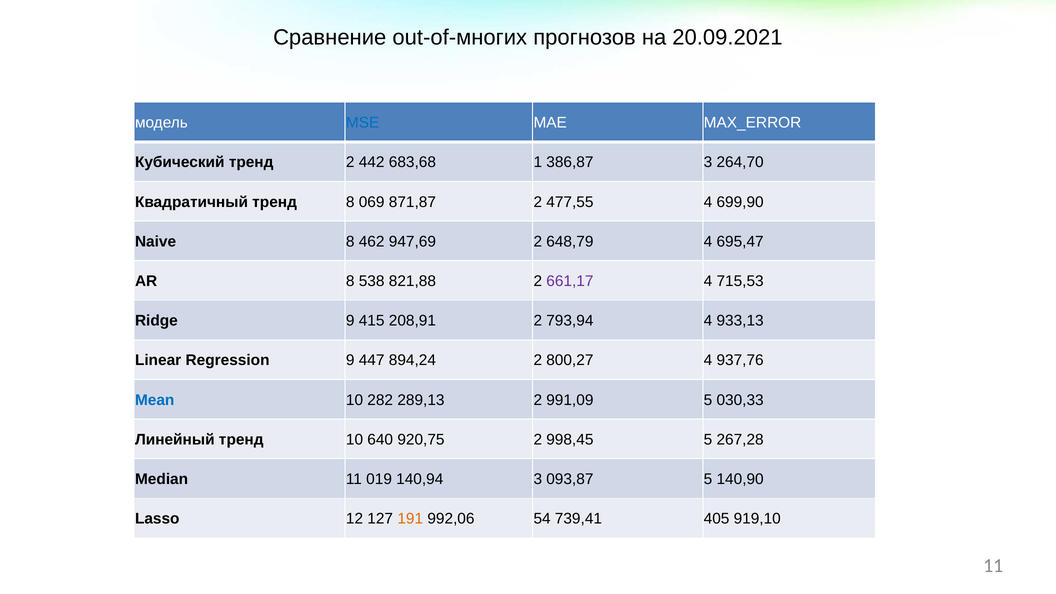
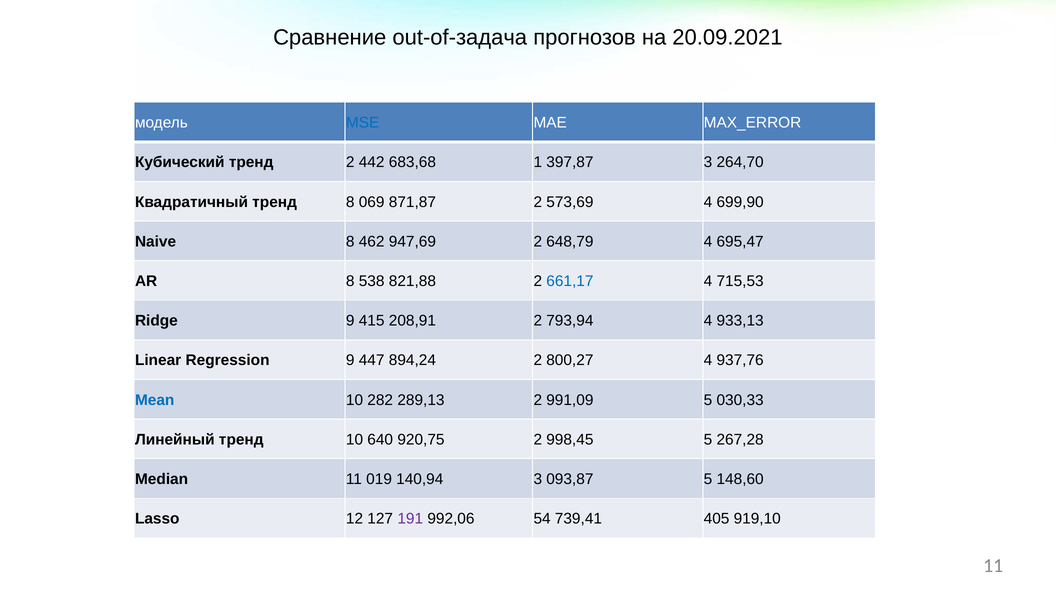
out-of-многих: out-of-многих -> out-of-задача (460, 38)
386,87: 386,87 -> 397,87 (570, 162)
477,55: 477,55 -> 573,69 (570, 202)
661,17 colour: purple -> blue (570, 281)
140,90: 140,90 -> 148,60 (740, 479)
191 colour: orange -> purple (410, 519)
